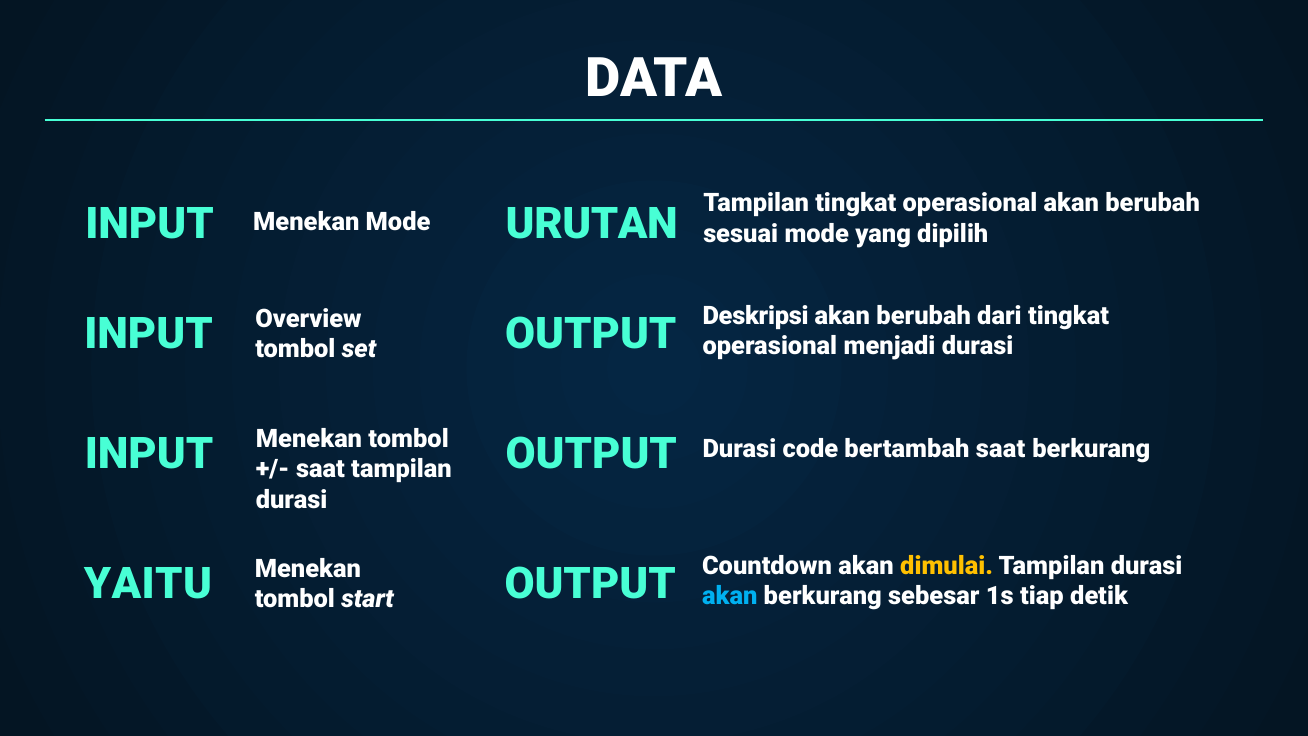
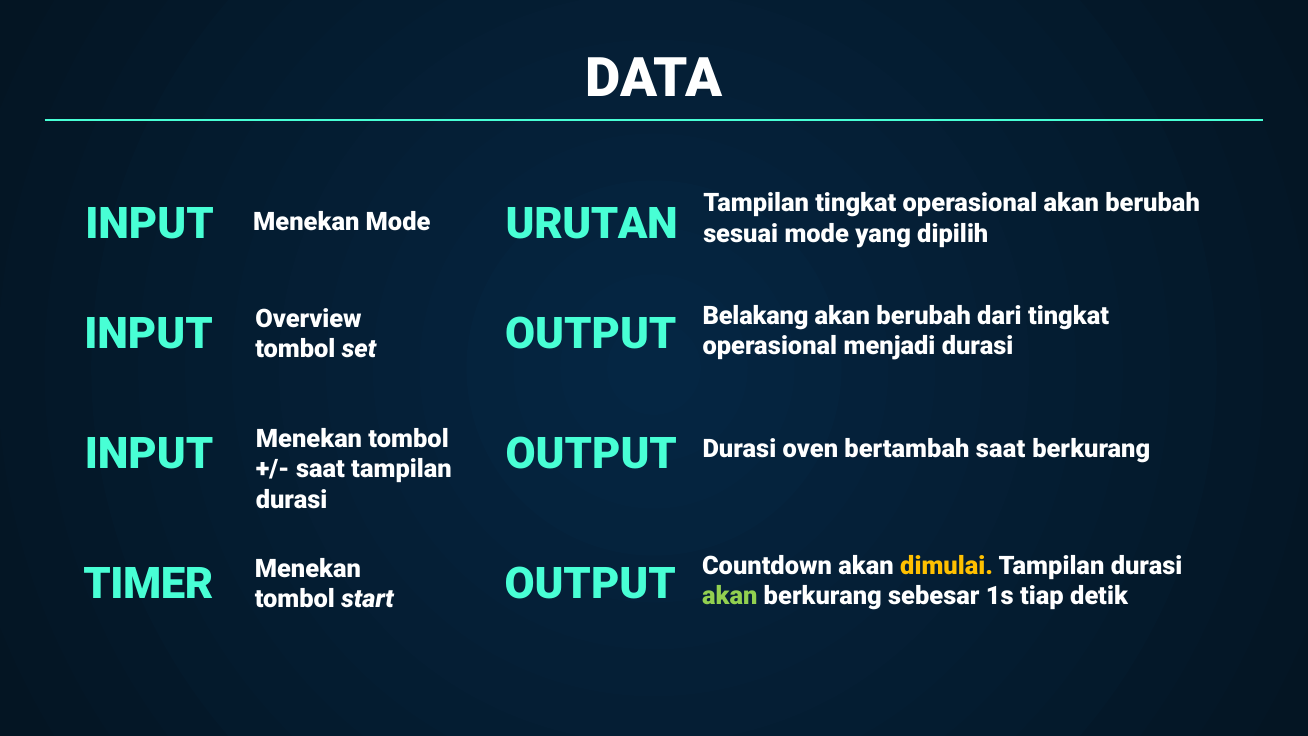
Deskripsi: Deskripsi -> Belakang (756, 316)
code: code -> oven (810, 449)
YAITU: YAITU -> TIMER (148, 583)
akan colour: light blue -> light green (730, 596)
